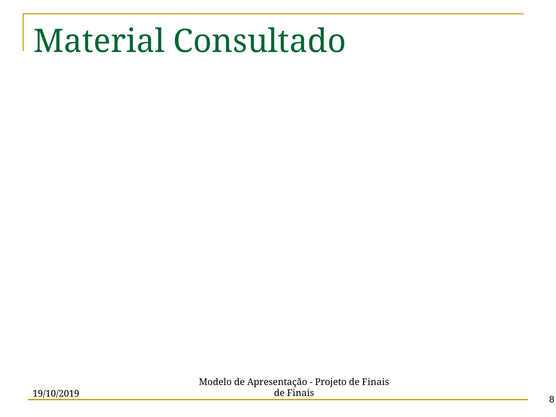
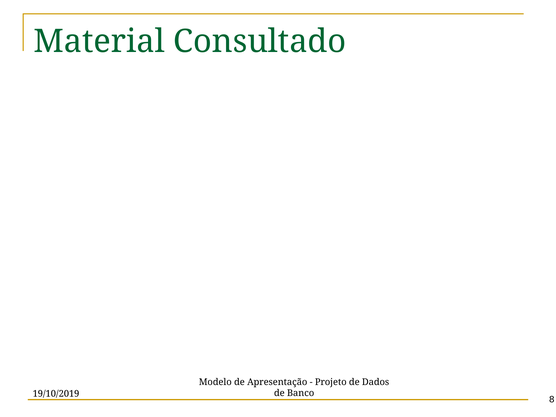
Projeto de Finais: Finais -> Dados (376, 382)
Finais: Finais -> Banco (301, 393)
